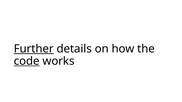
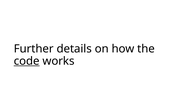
Further underline: present -> none (34, 49)
